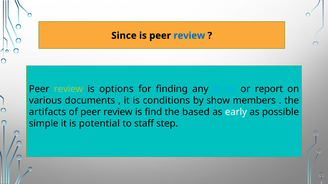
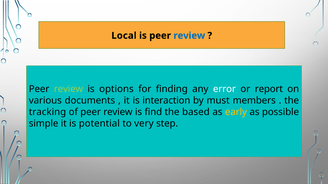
Since: Since -> Local (124, 36)
error colour: light blue -> white (224, 89)
conditions: conditions -> interaction (166, 101)
show: show -> must (218, 101)
artifacts: artifacts -> tracking (47, 112)
early colour: white -> yellow (236, 112)
staff: staff -> very (144, 124)
